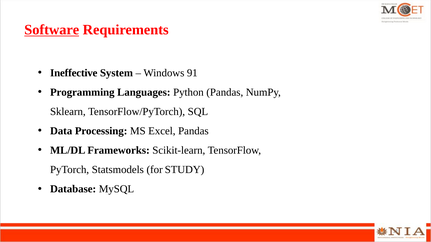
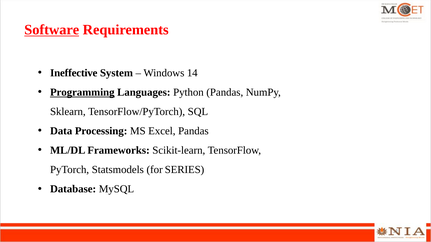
91: 91 -> 14 (192, 73)
Programming underline: none -> present (82, 92)
STUDY: STUDY -> SERIES (185, 170)
